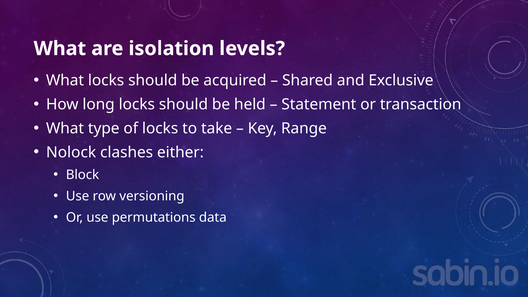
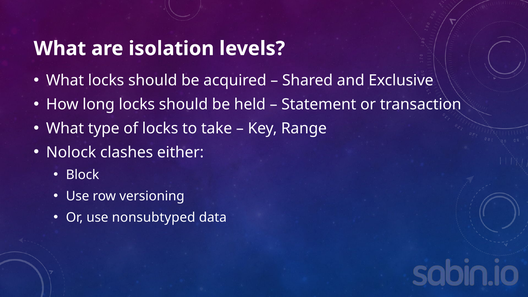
permutations: permutations -> nonsubtyped (154, 218)
